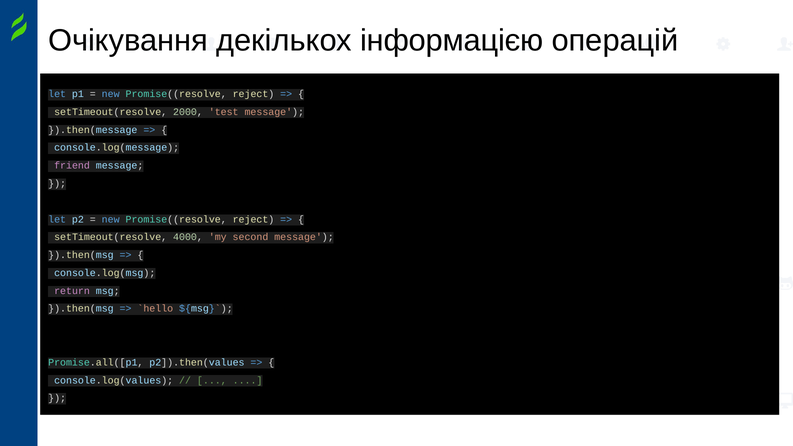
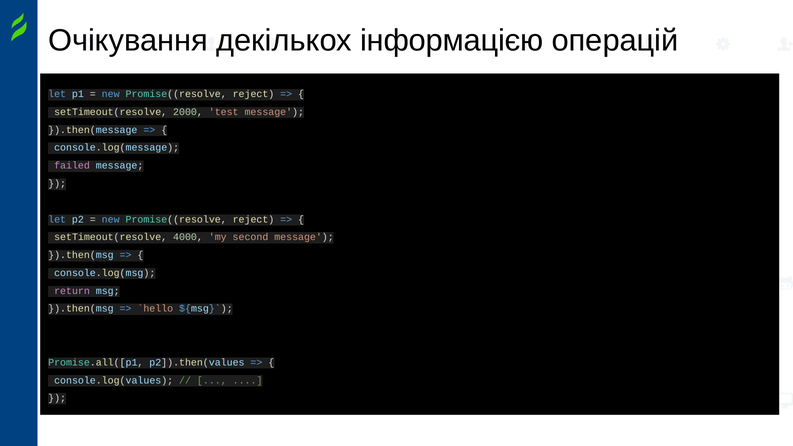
friend: friend -> failed (72, 166)
